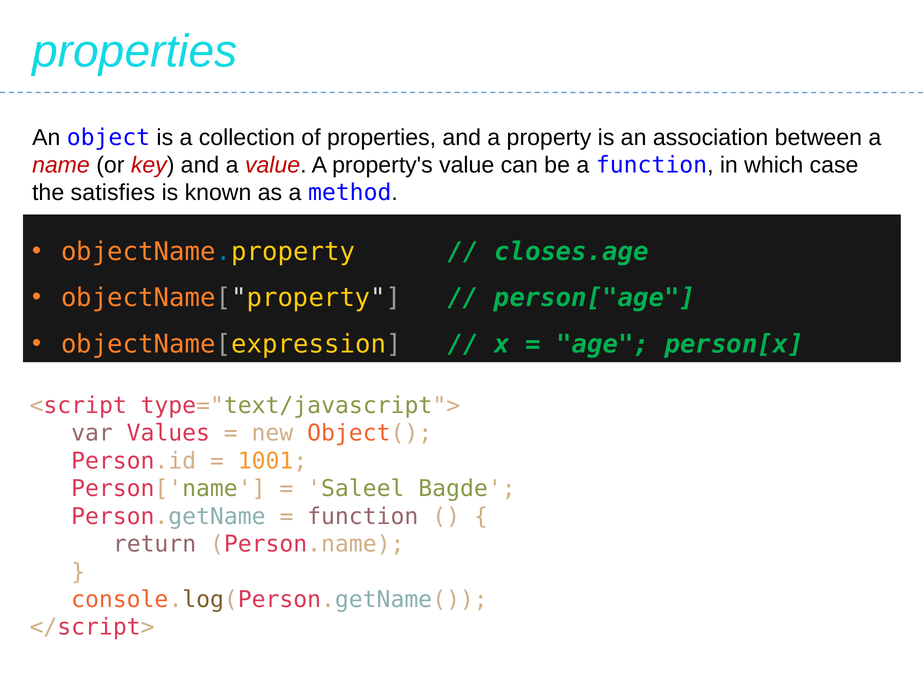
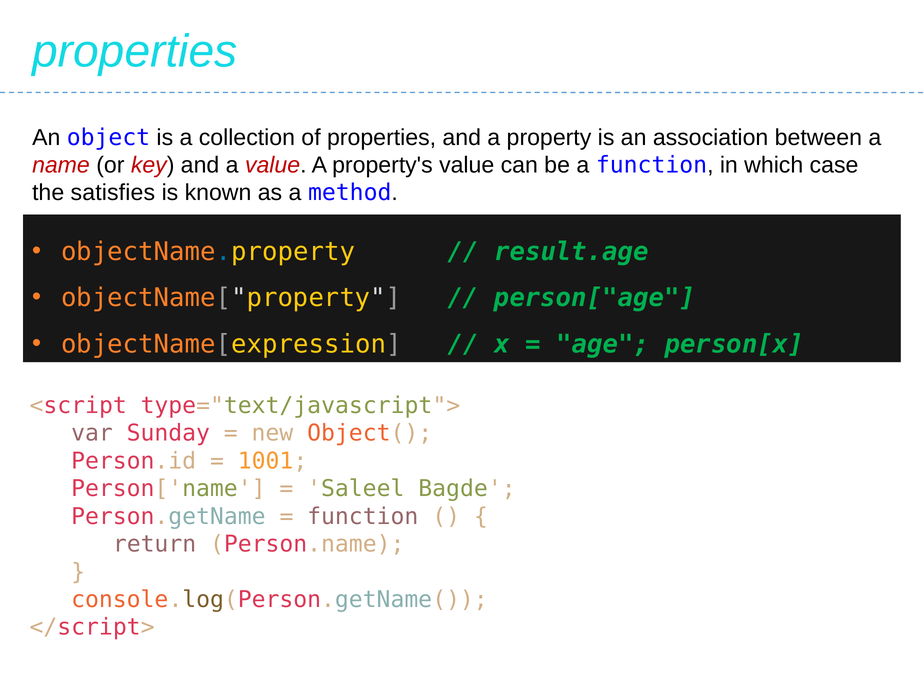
closes.age: closes.age -> result.age (571, 252)
Values: Values -> Sunday (168, 433)
